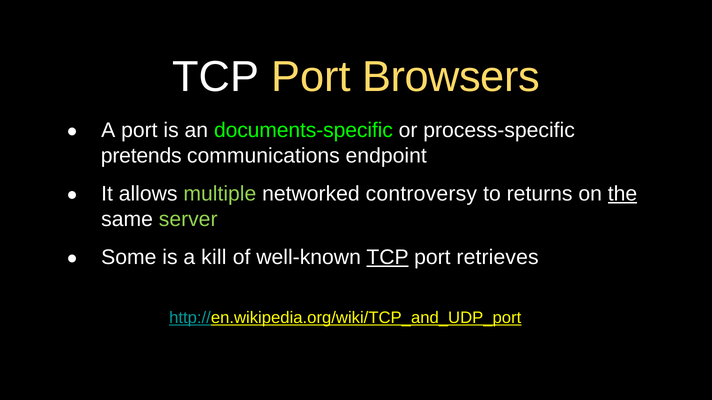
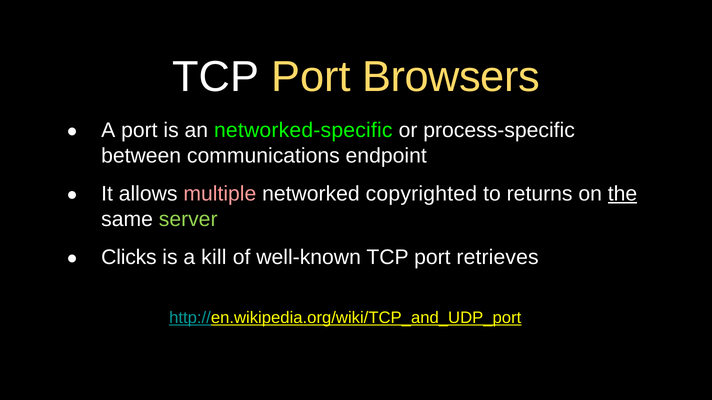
documents-specific: documents-specific -> networked-specific (303, 130)
pretends: pretends -> between (141, 156)
multiple colour: light green -> pink (220, 194)
controversy: controversy -> copyrighted (421, 194)
Some: Some -> Clicks (129, 257)
TCP underline: present -> none (388, 257)
